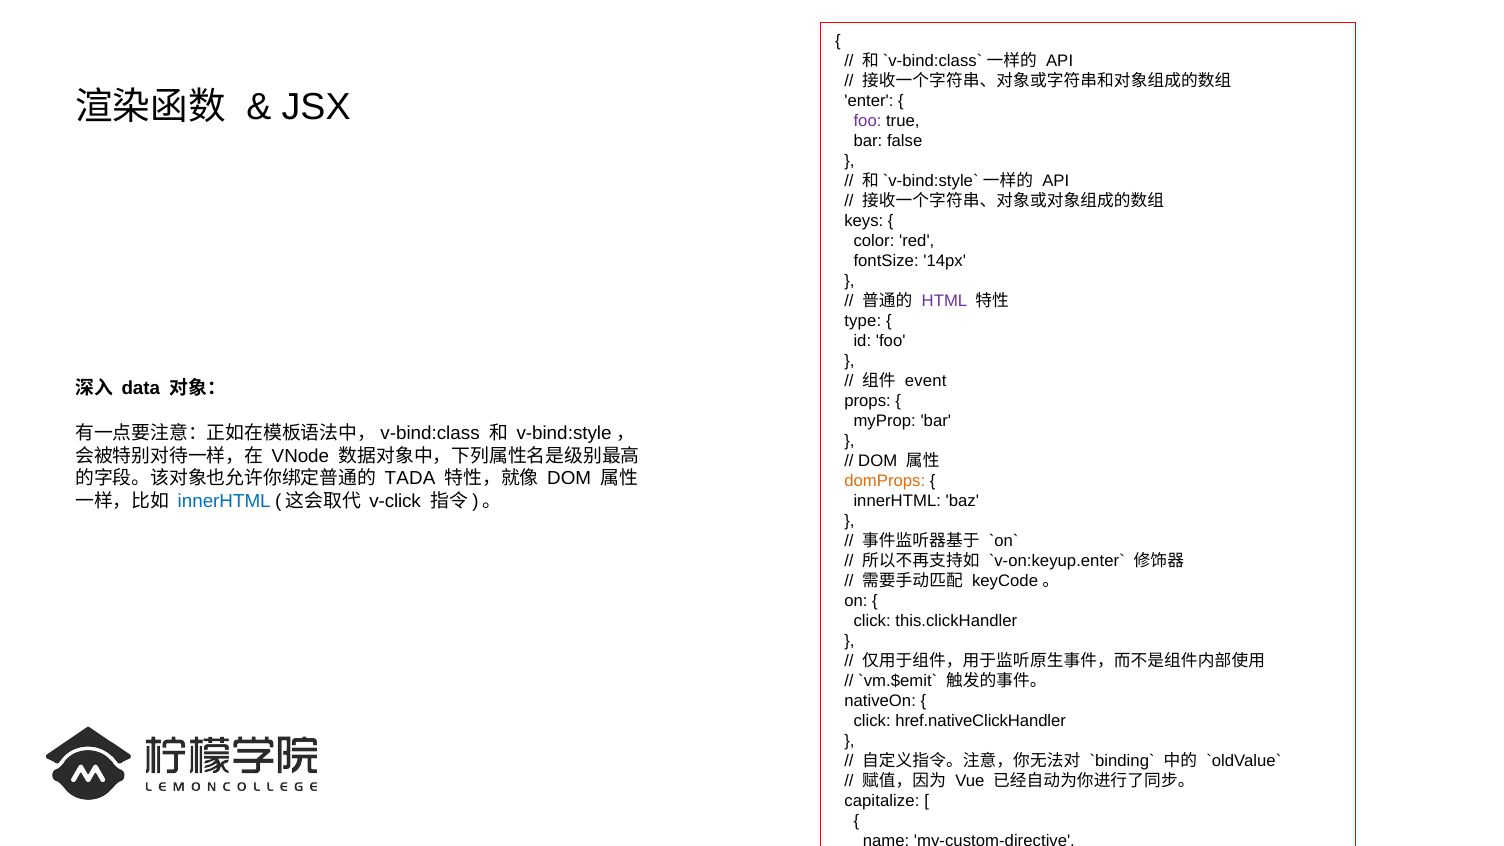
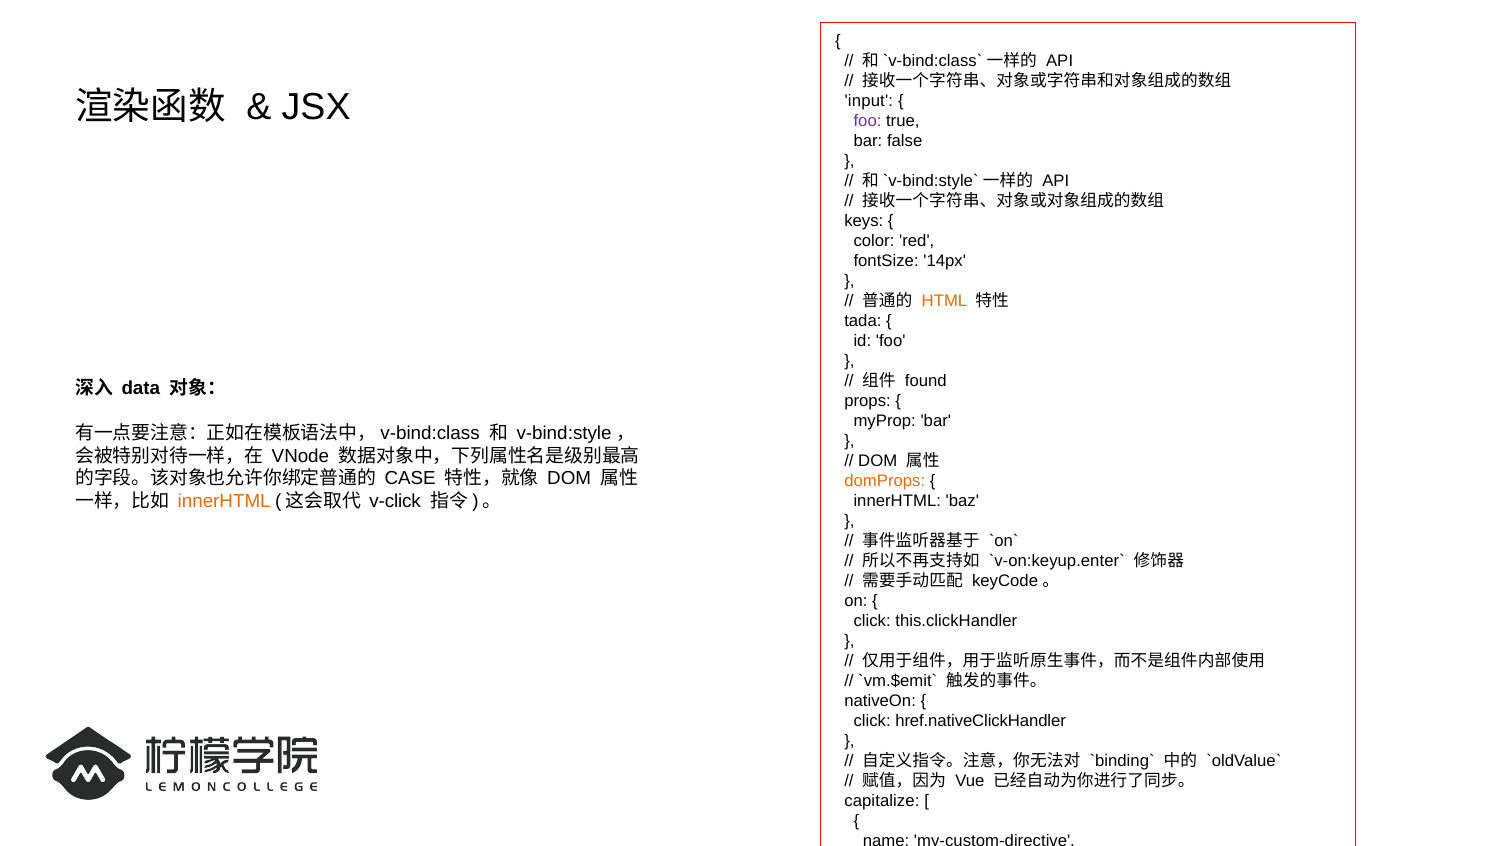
enter: enter -> input (869, 101)
HTML colour: purple -> orange (944, 301)
type: type -> tada (863, 321)
event: event -> found (926, 381)
TADA: TADA -> CASE (410, 479)
innerHTML colour: blue -> orange (224, 501)
